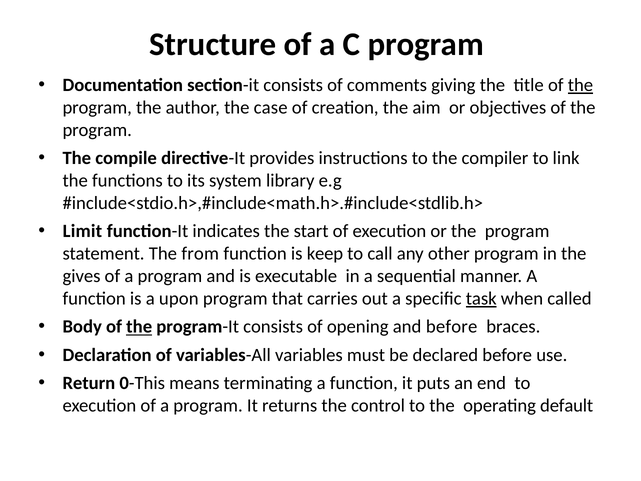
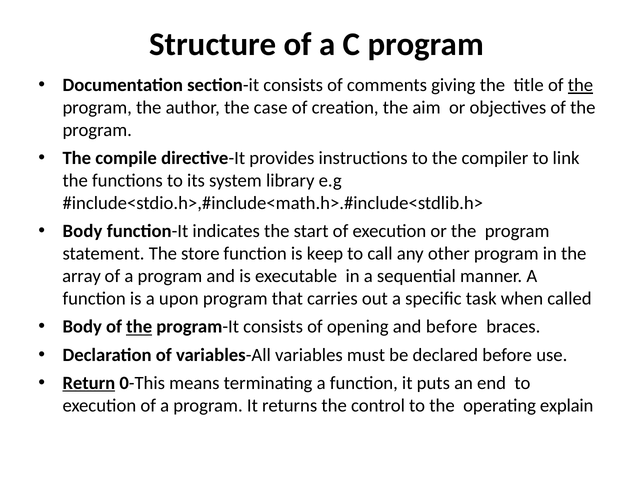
Limit: Limit -> Body (82, 231)
from: from -> store (200, 254)
gives: gives -> array (82, 276)
task underline: present -> none (481, 299)
Return underline: none -> present (89, 383)
default: default -> explain (567, 405)
